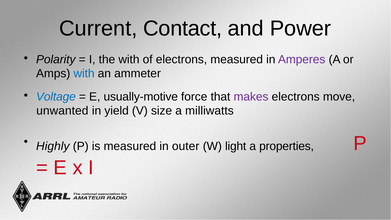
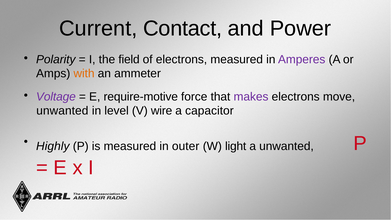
the with: with -> field (129, 59)
with colour: blue -> orange (84, 74)
Voltage colour: blue -> purple (56, 97)
usually-motive: usually-motive -> require-motive (141, 97)
yield: yield -> level (117, 111)
size: size -> wire (162, 111)
milliwatts: milliwatts -> capacitor (209, 111)
a properties: properties -> unwanted (286, 146)
